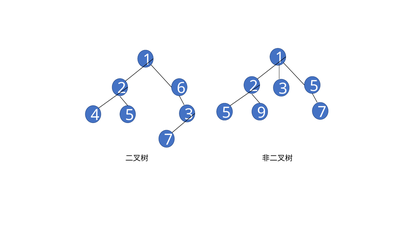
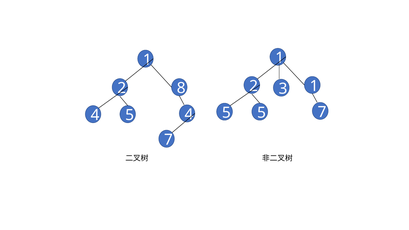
2 5: 5 -> 1 (314, 86)
6: 6 -> 8 (181, 88)
5 9: 9 -> 5 (262, 113)
5 3: 3 -> 4 (189, 115)
